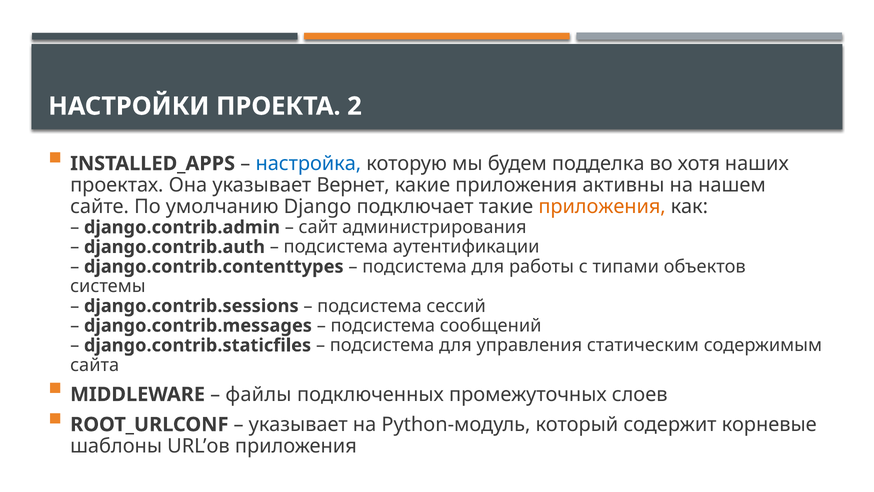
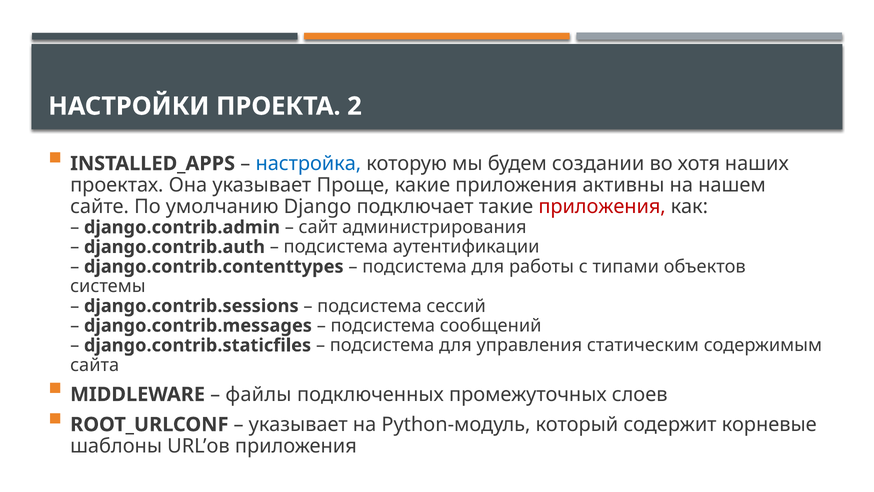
подделка: подделка -> создании (598, 163)
Вернет: Вернет -> Проще (353, 185)
приложения colour: orange -> red (602, 207)
